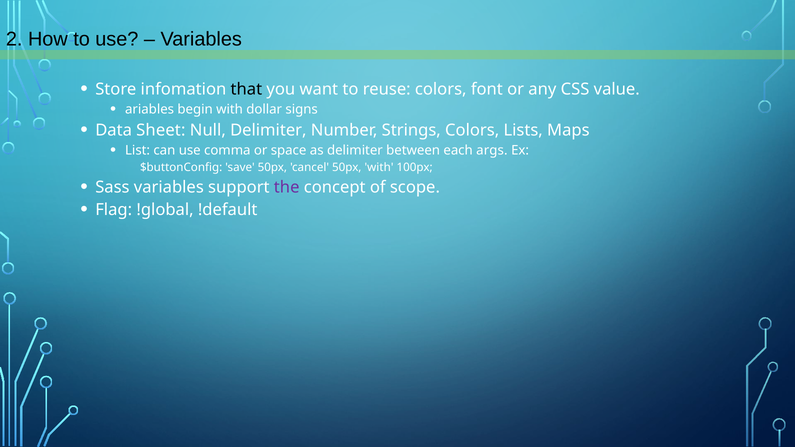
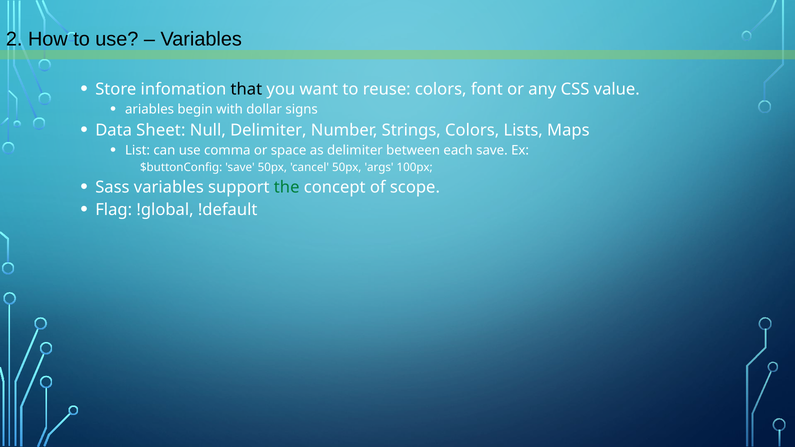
each args: args -> save (492, 150)
50px with: with -> args (379, 168)
the colour: purple -> green (287, 187)
